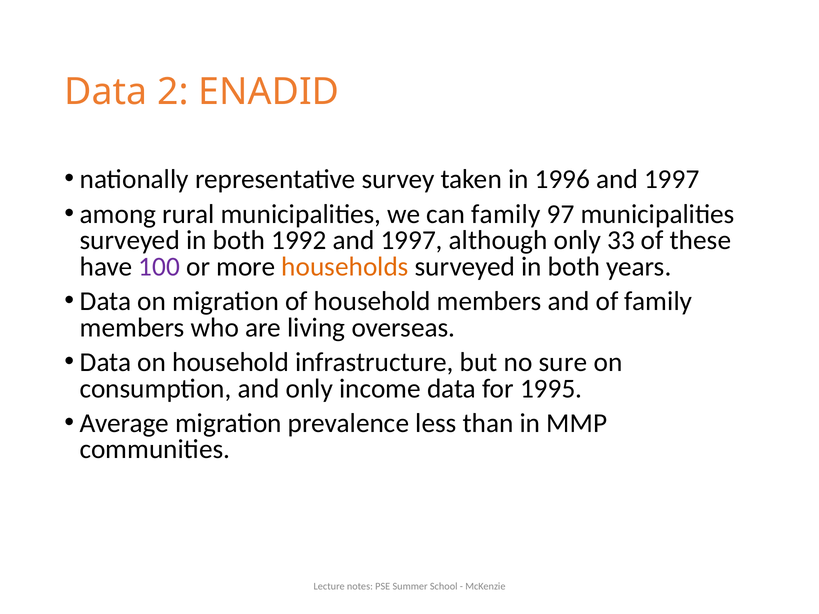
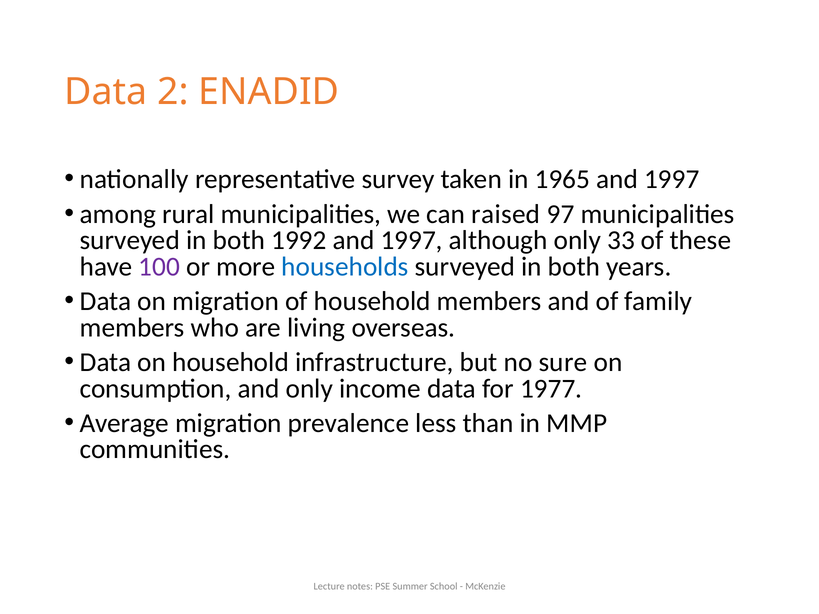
1996: 1996 -> 1965 (562, 180)
can family: family -> raised (506, 214)
households colour: orange -> blue (345, 267)
1995: 1995 -> 1977 (551, 389)
